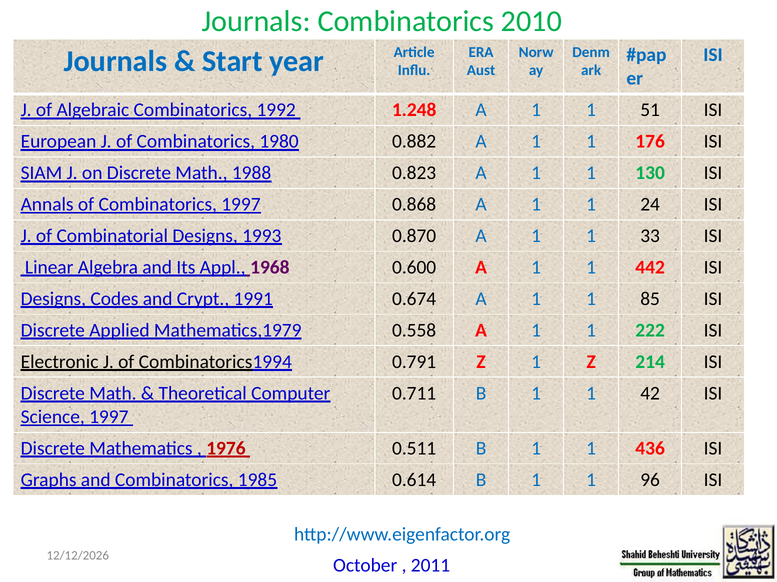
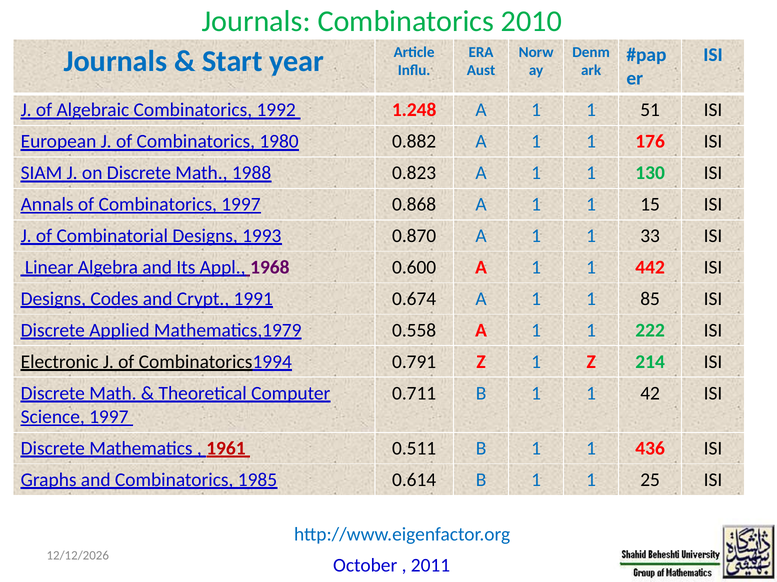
24: 24 -> 15 (650, 205)
1976: 1976 -> 1961 (226, 449)
96: 96 -> 25 (650, 480)
